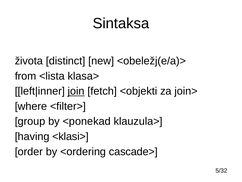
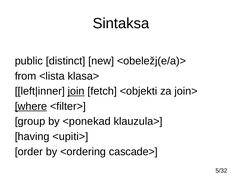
života: života -> public (29, 61)
where underline: none -> present (31, 106)
<klasi>: <klasi> -> <upiti> (70, 136)
